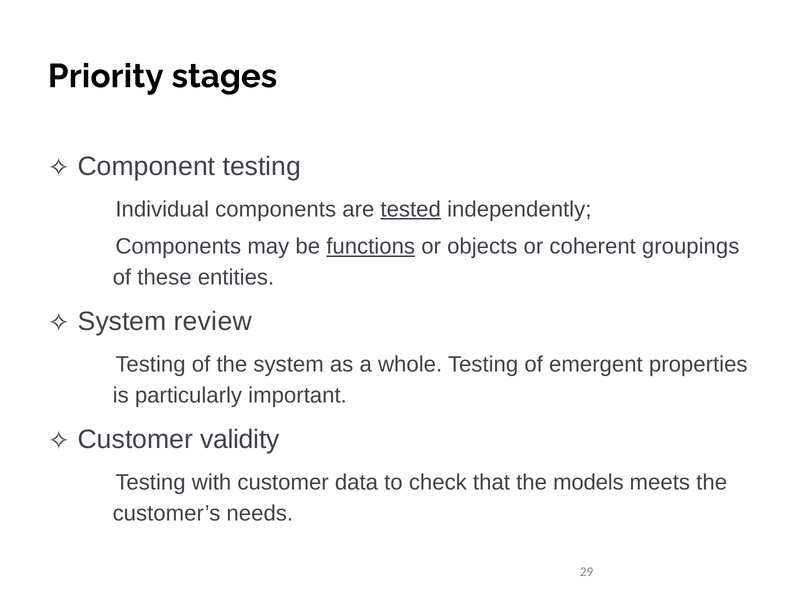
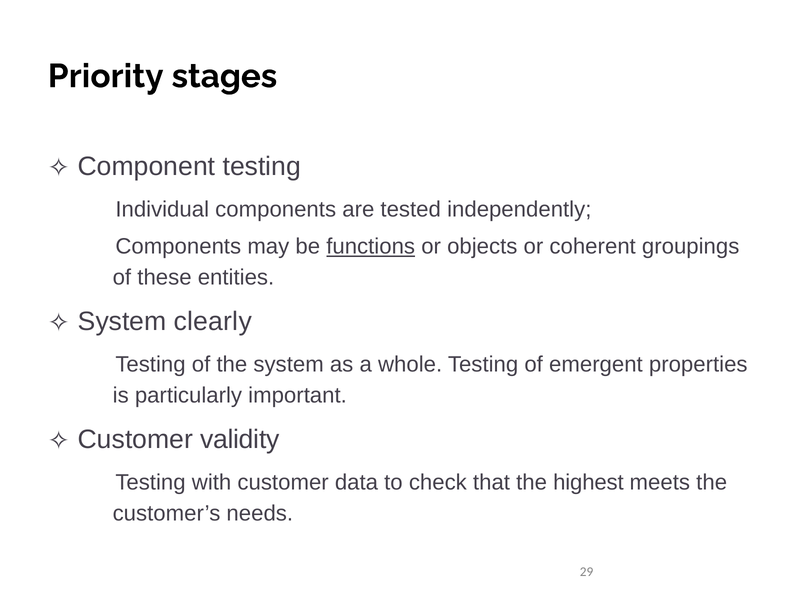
tested underline: present -> none (411, 209)
review: review -> clearly (213, 321)
models: models -> highest (588, 482)
